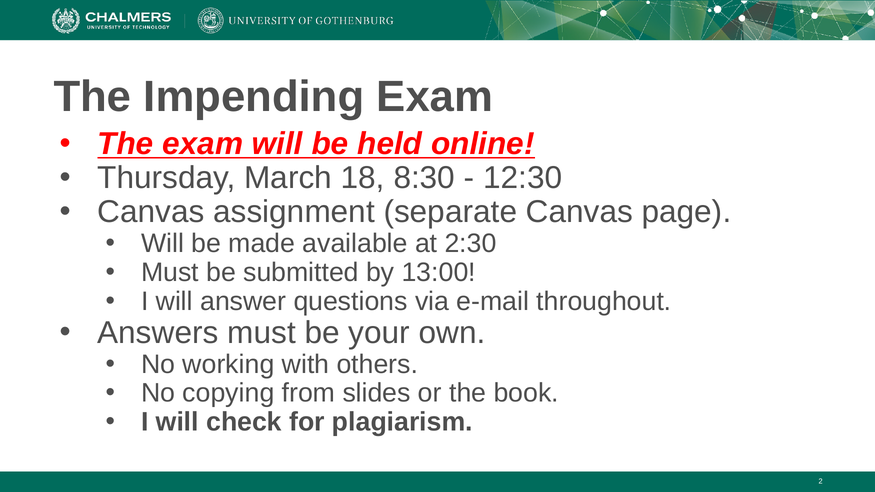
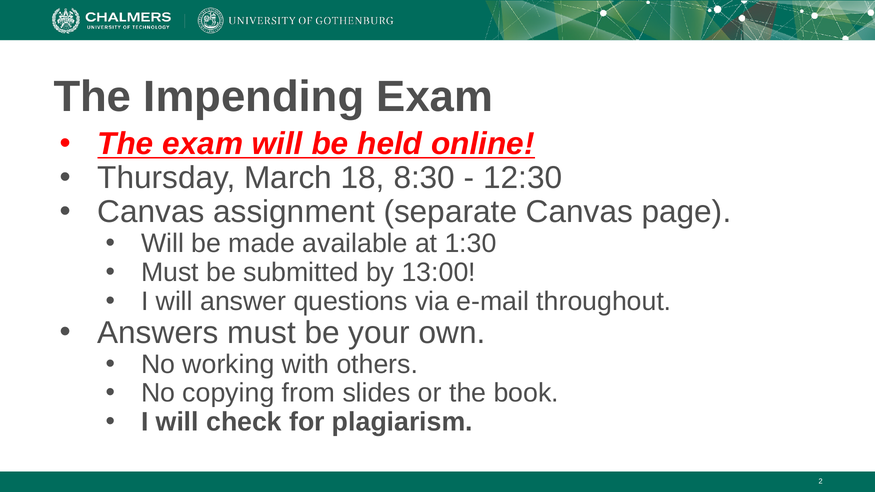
2:30: 2:30 -> 1:30 (471, 244)
